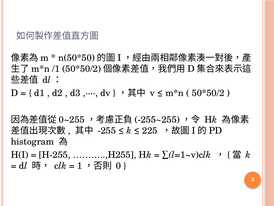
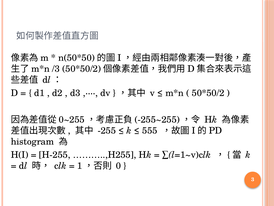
/1: /1 -> /3 (56, 69)
225: 225 -> 555 (150, 130)
